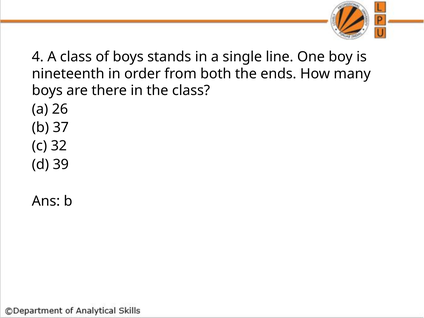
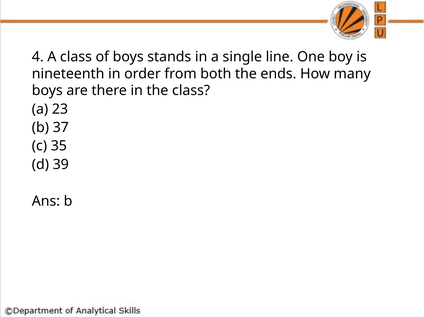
26: 26 -> 23 (60, 109)
32: 32 -> 35 (59, 146)
